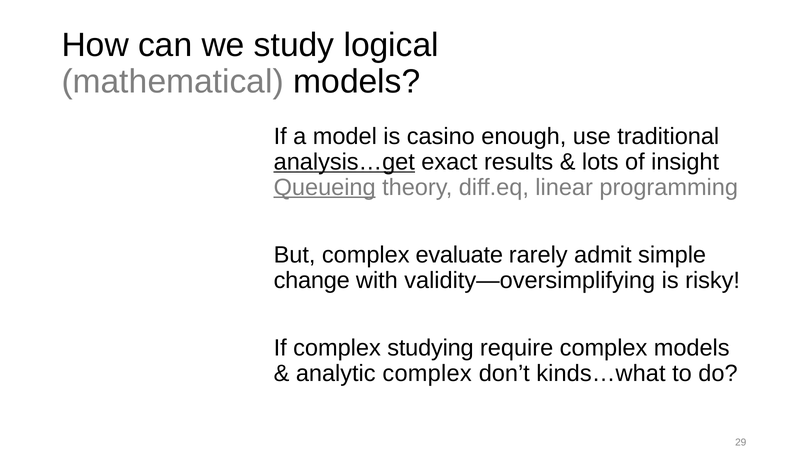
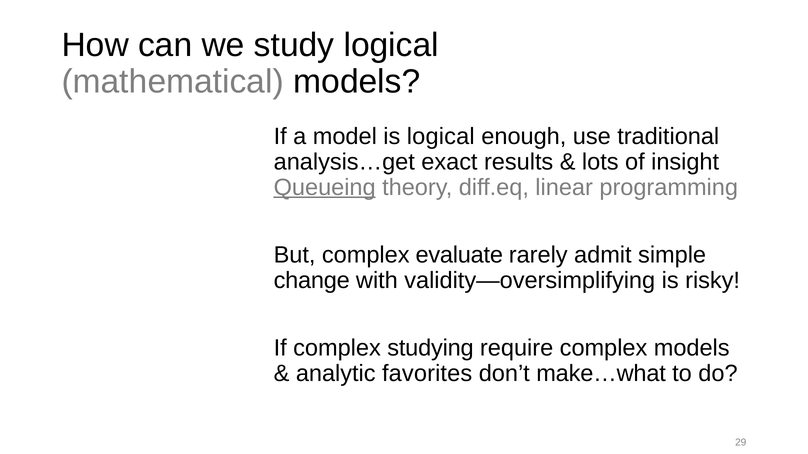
is casino: casino -> logical (441, 137)
analysis…get underline: present -> none (344, 162)
analytic complex: complex -> favorites (427, 374)
kinds…what: kinds…what -> make…what (601, 374)
